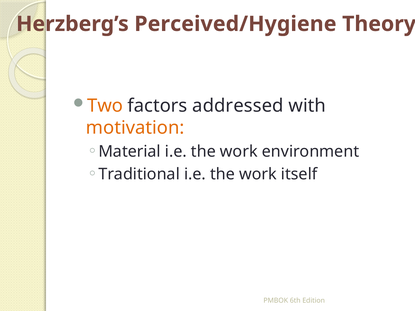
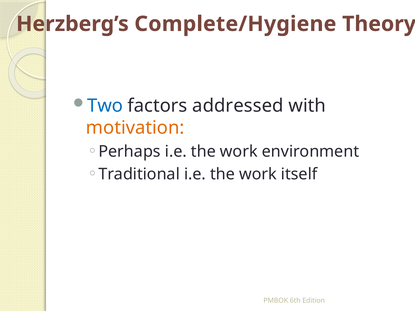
Perceived/Hygiene: Perceived/Hygiene -> Complete/Hygiene (235, 24)
Two colour: orange -> blue (105, 106)
Material: Material -> Perhaps (130, 152)
